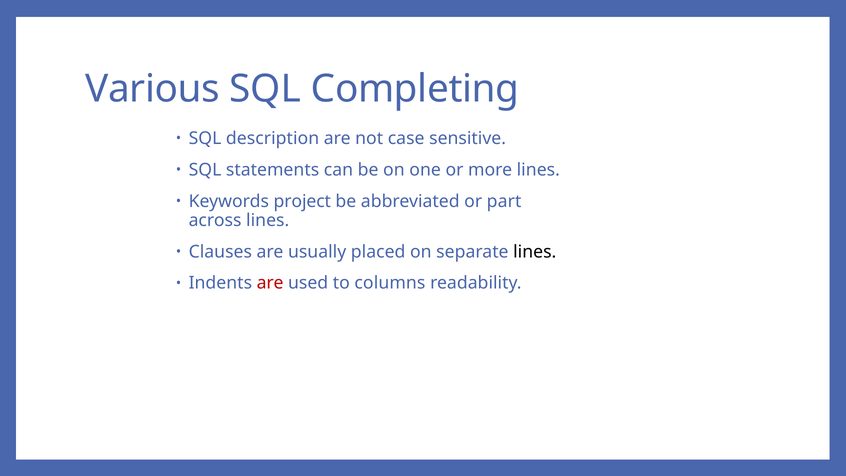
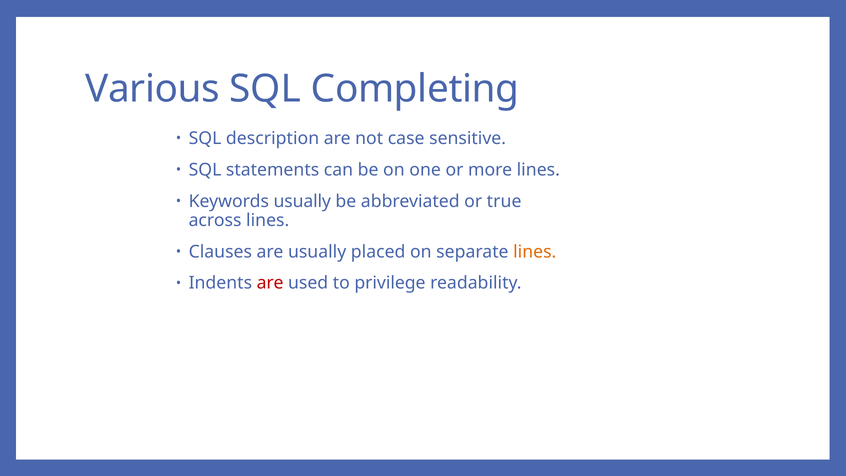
Keywords project: project -> usually (302, 201)
part: part -> true (504, 201)
lines colour: black -> orange (535, 252)
columns: columns -> privilege (390, 283)
